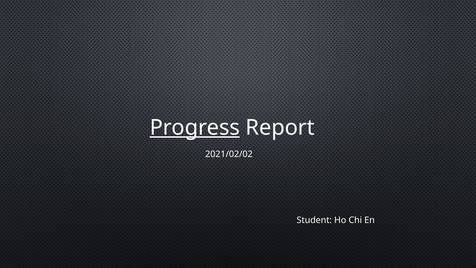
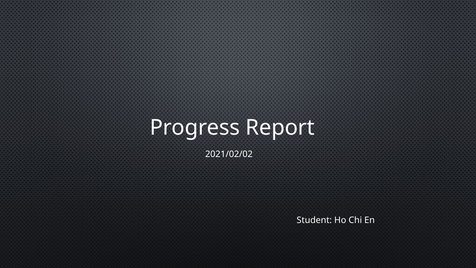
Progress underline: present -> none (195, 127)
